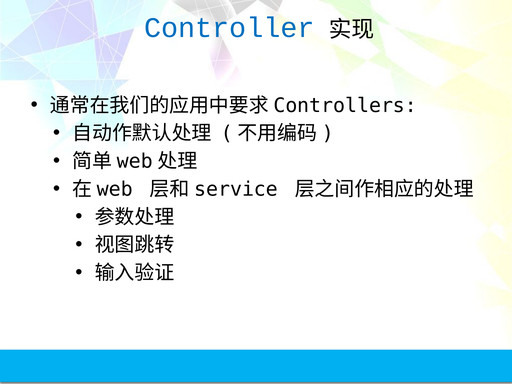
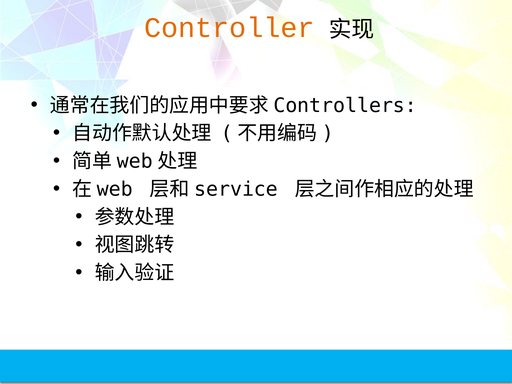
Controller colour: blue -> orange (229, 28)
